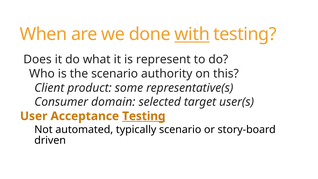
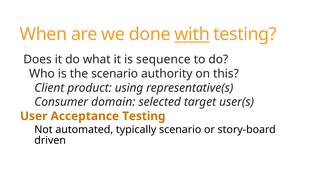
represent: represent -> sequence (163, 59)
some: some -> using (129, 88)
Testing underline: present -> none (144, 116)
